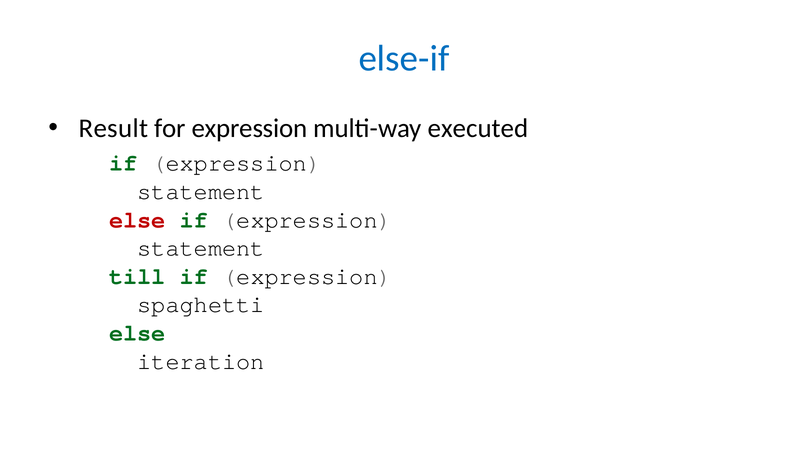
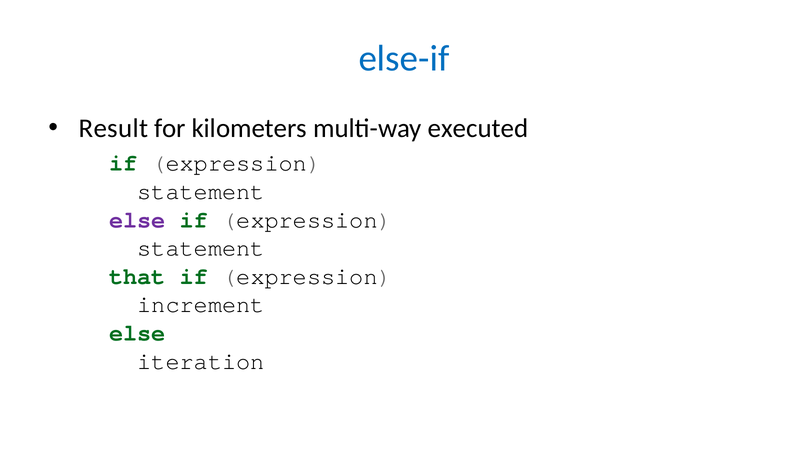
for expression: expression -> kilometers (249, 128)
else colour: red -> purple (137, 219)
till: till -> that (137, 276)
spaghetti: spaghetti -> increment (201, 304)
